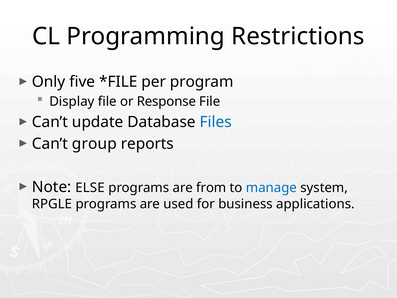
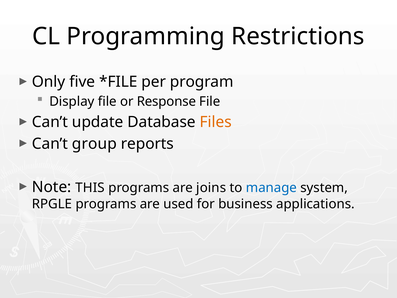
Files colour: blue -> orange (216, 122)
ELSE: ELSE -> THIS (90, 188)
from: from -> joins (211, 188)
